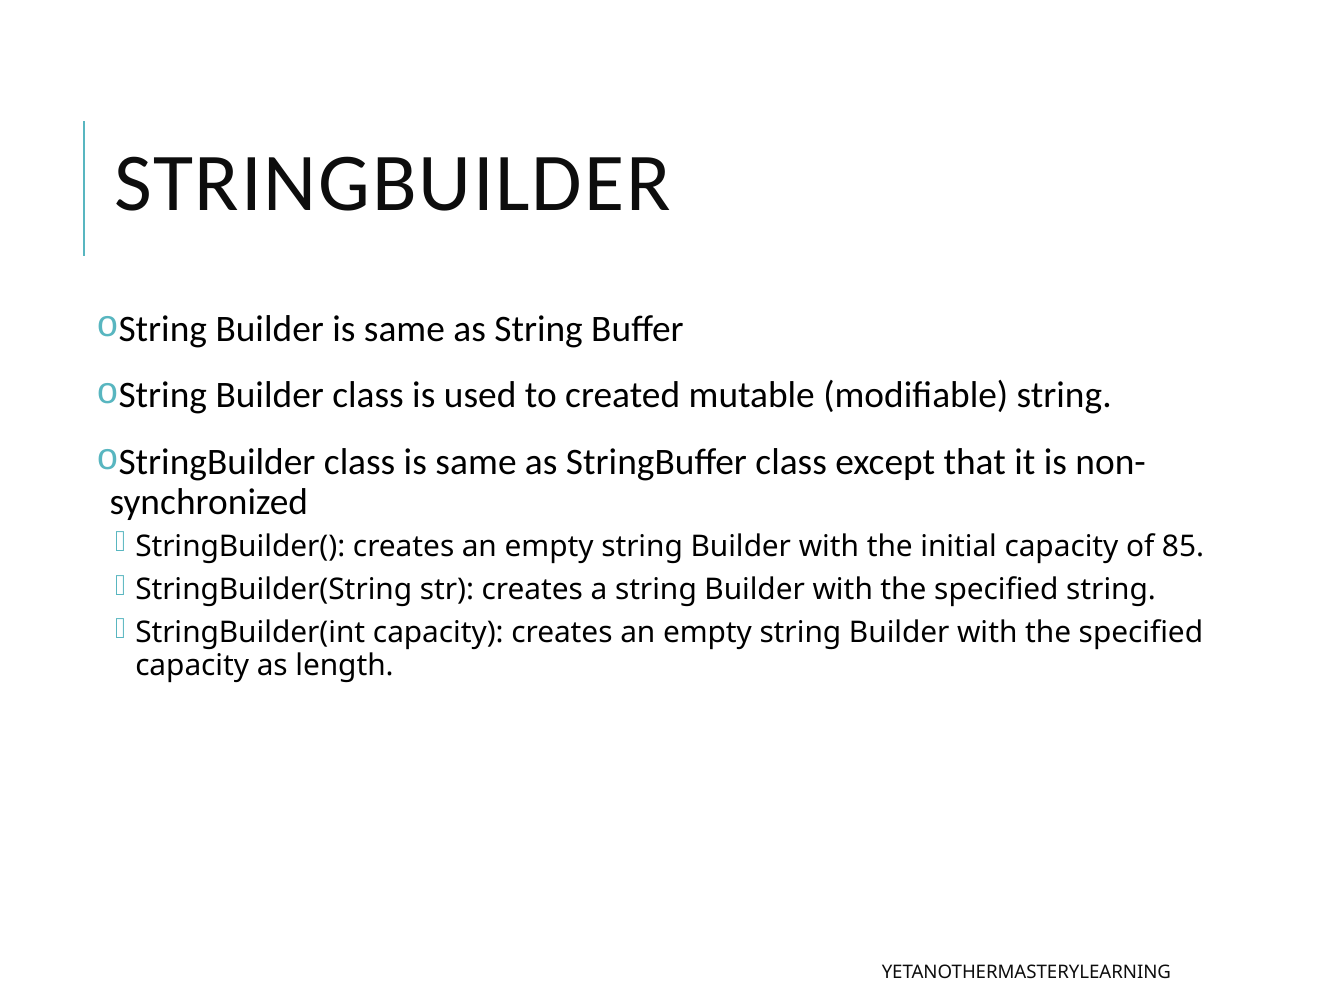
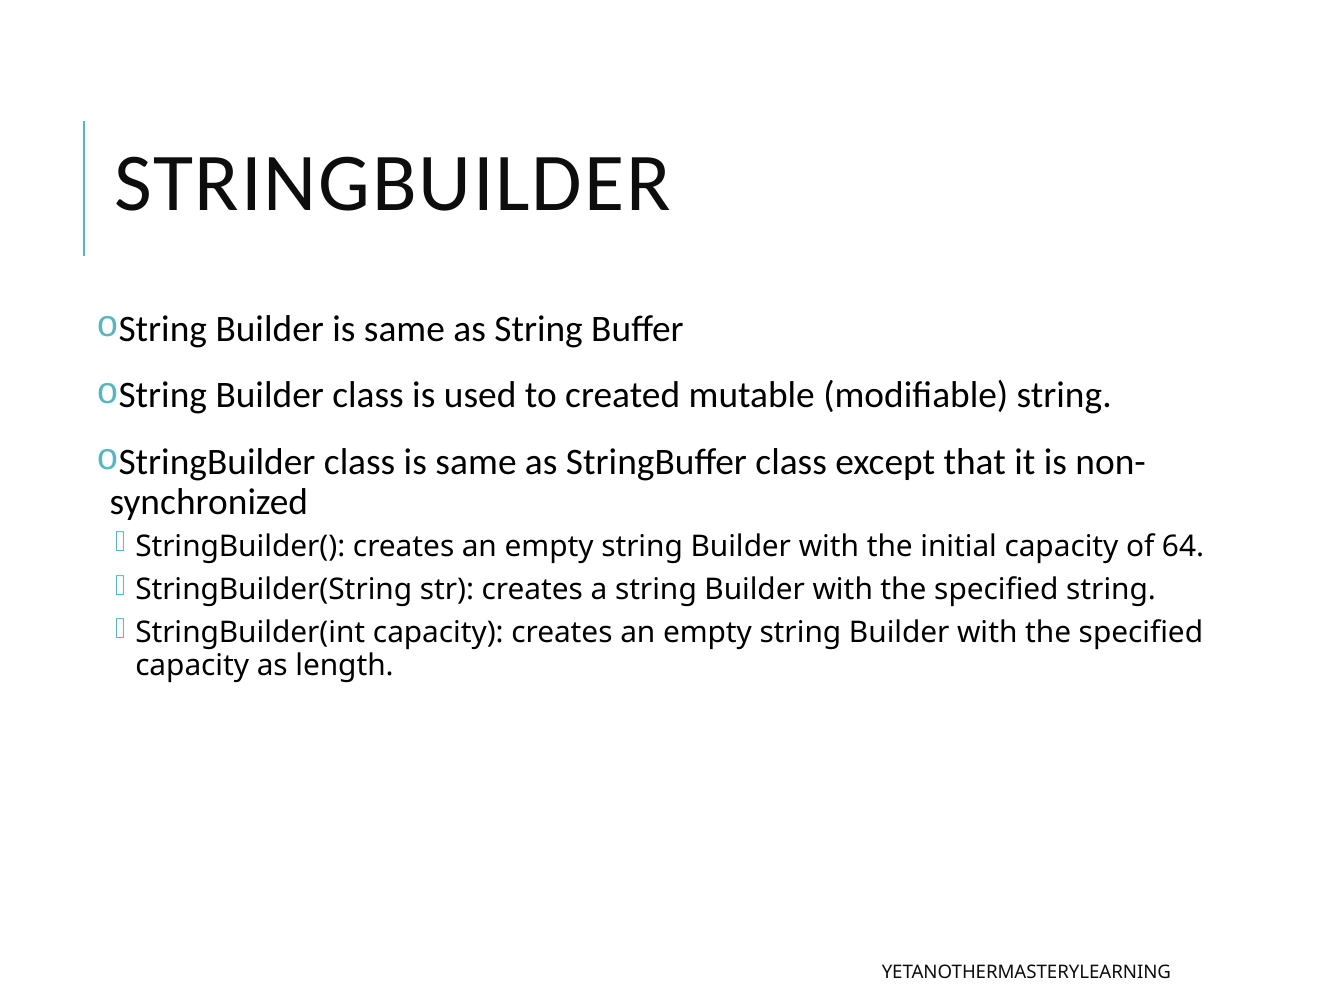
85: 85 -> 64 (1183, 546)
